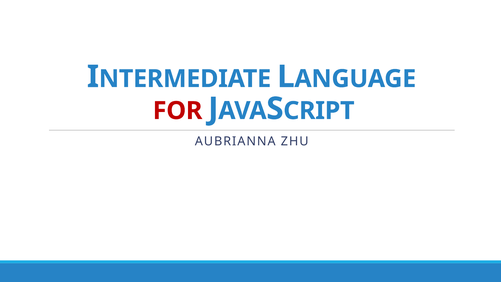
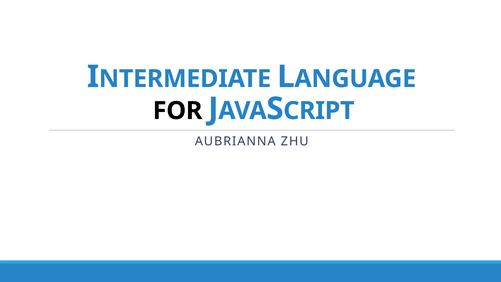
FOR colour: red -> black (178, 111)
